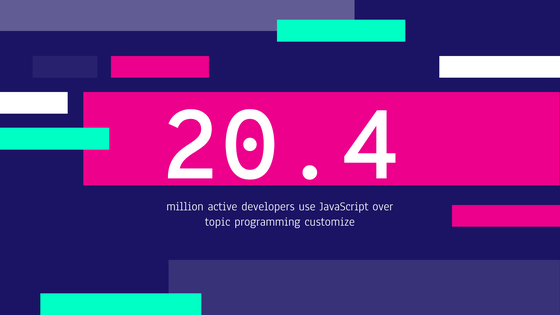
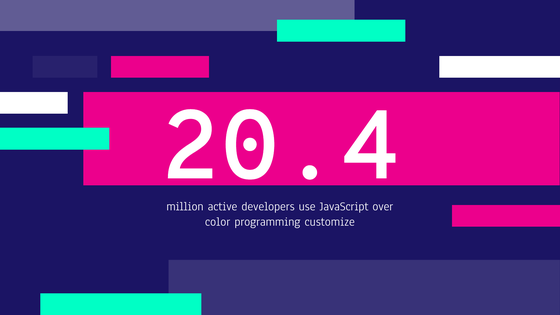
topic: topic -> color (218, 222)
